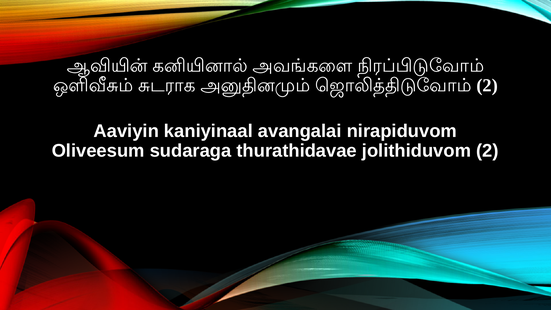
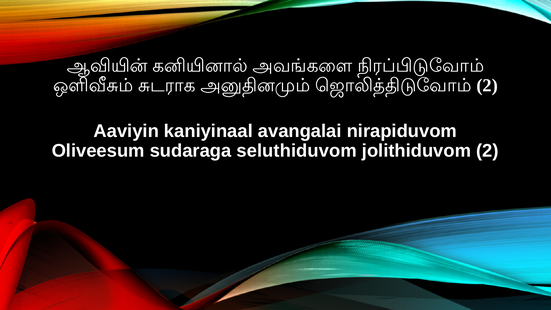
thurathidavae: thurathidavae -> seluthiduvom (297, 151)
